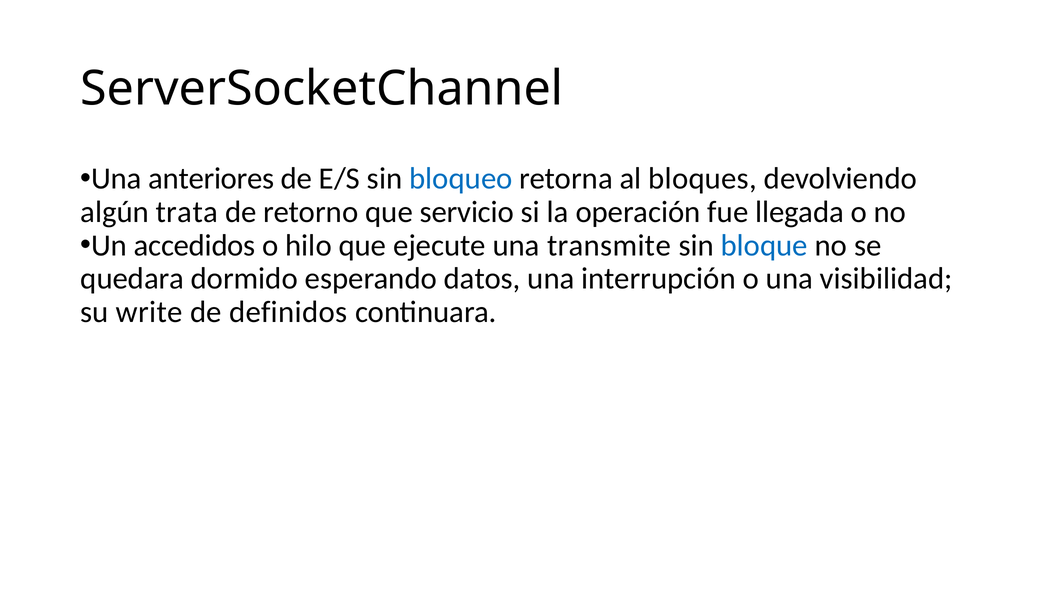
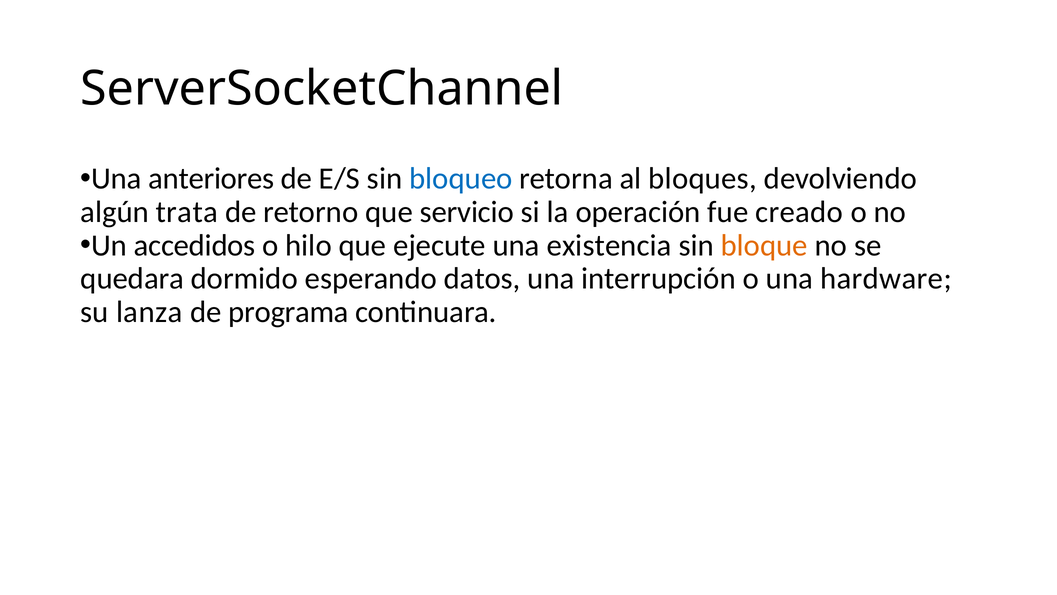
llegada: llegada -> creado (799, 212)
transmite: transmite -> existencia (609, 245)
bloque colour: blue -> orange (764, 245)
visibilidad: visibilidad -> hardware (886, 279)
write: write -> lanza (149, 312)
definidos: definidos -> programa (289, 312)
